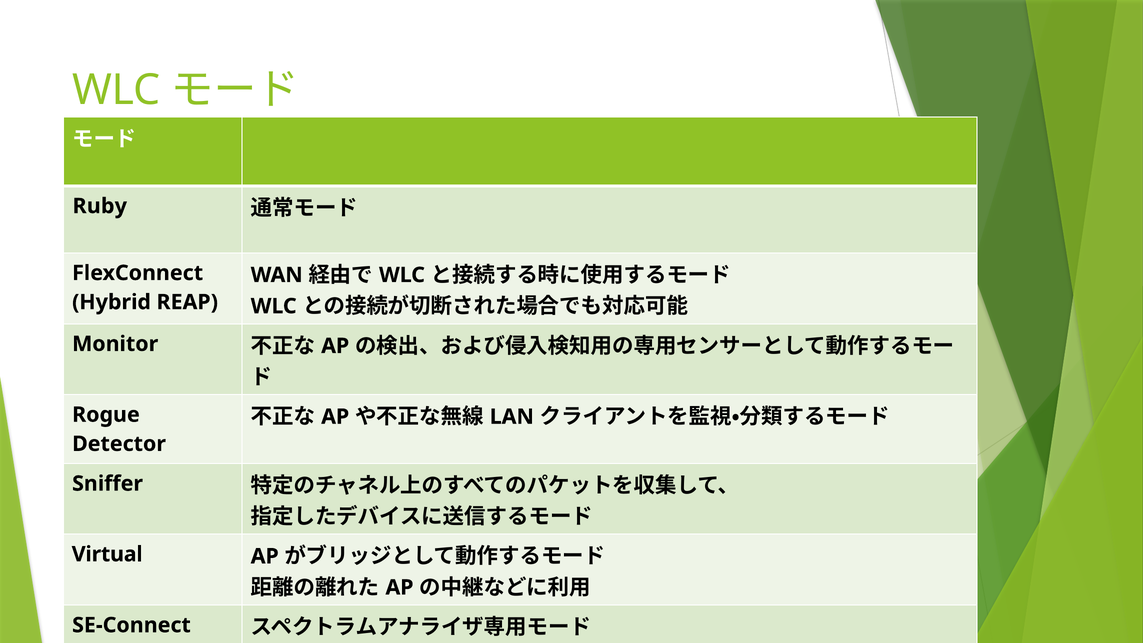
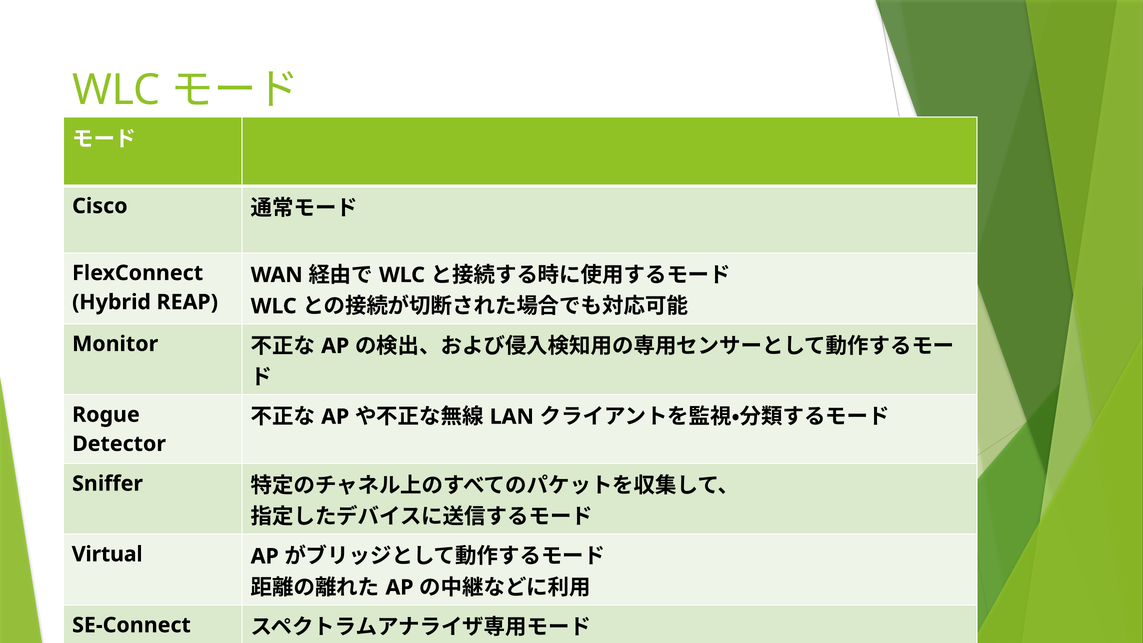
Ruby: Ruby -> Cisco (100, 206)
